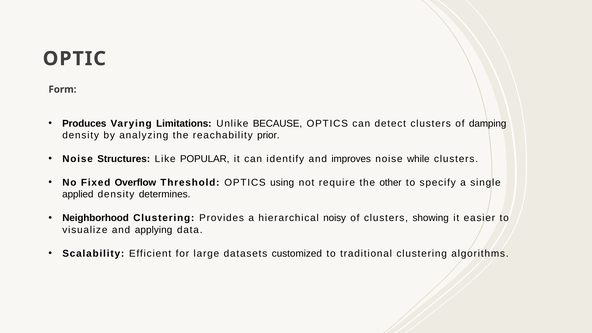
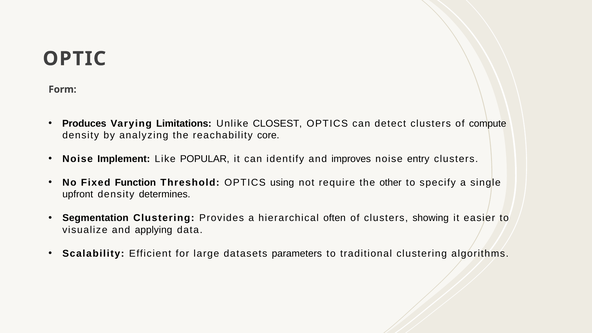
BECAUSE: BECAUSE -> CLOSEST (277, 123)
damping: damping -> compute (488, 123)
prior: prior -> core (268, 135)
Structures: Structures -> Implement (124, 159)
while: while -> entry (418, 159)
Overflow: Overflow -> Function (135, 183)
applied: applied -> upfront (78, 194)
Neighborhood: Neighborhood -> Segmentation (95, 218)
noisy: noisy -> often (335, 218)
customized: customized -> parameters (297, 253)
